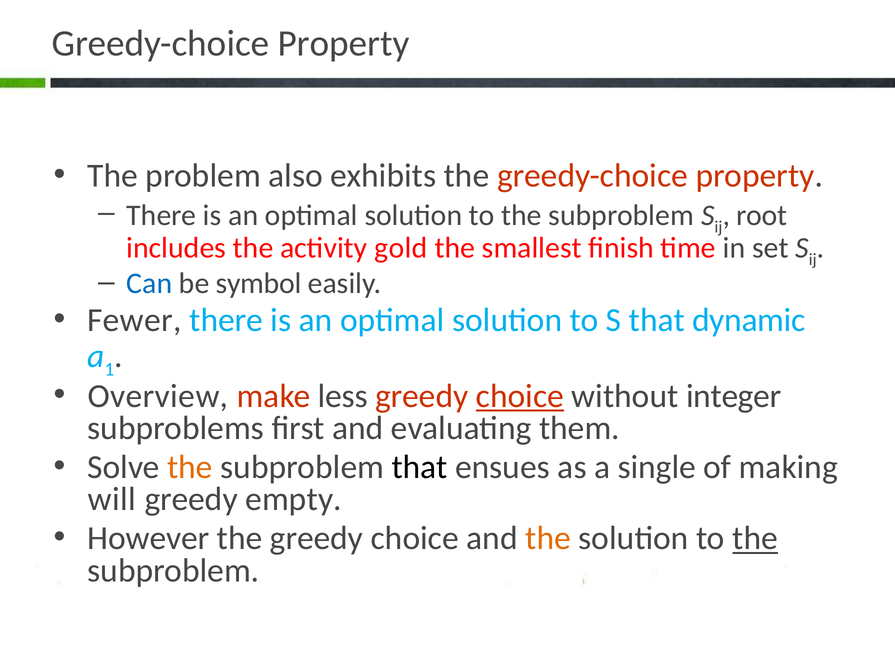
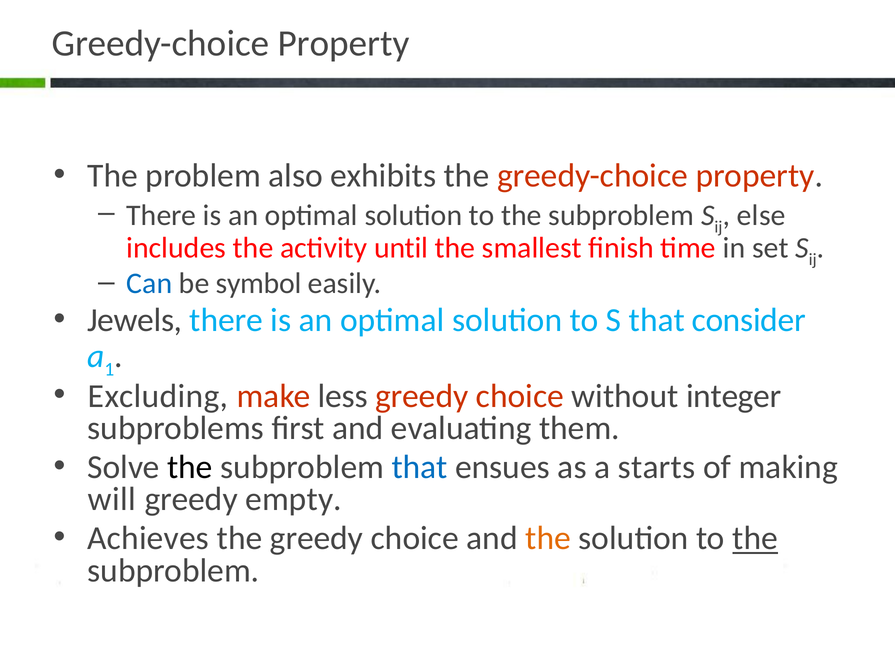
root: root -> else (761, 216)
gold: gold -> until (401, 248)
Fewer: Fewer -> Jewels (135, 321)
dynamic: dynamic -> consider (749, 321)
Overview: Overview -> Excluding (158, 396)
choice underline: present -> none (520, 396)
the colour: orange -> black (190, 467)
that colour: black -> blue (420, 467)
single: single -> starts (657, 467)
However: However -> Achieves (148, 539)
